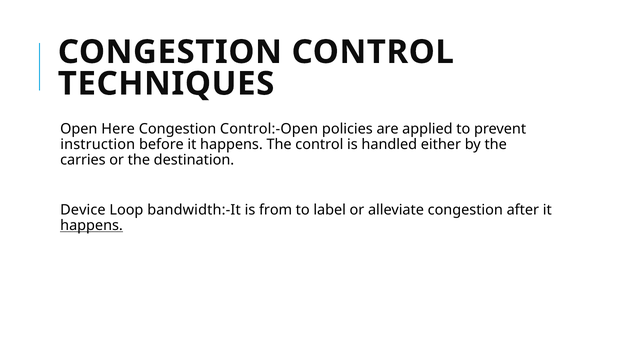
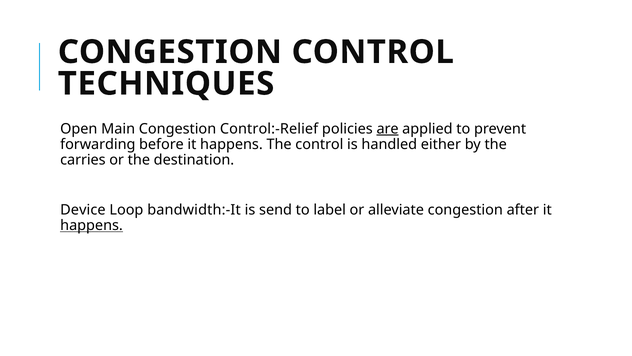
Here: Here -> Main (118, 129)
Control:-Open: Control:-Open -> Control:-Relief (269, 129)
are underline: none -> present (388, 129)
instruction: instruction -> forwarding (98, 144)
from: from -> send (276, 210)
